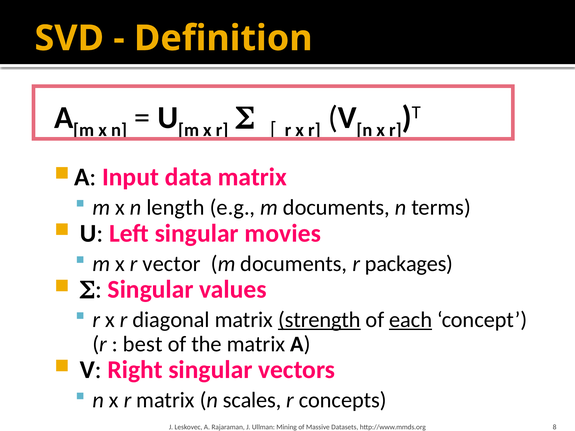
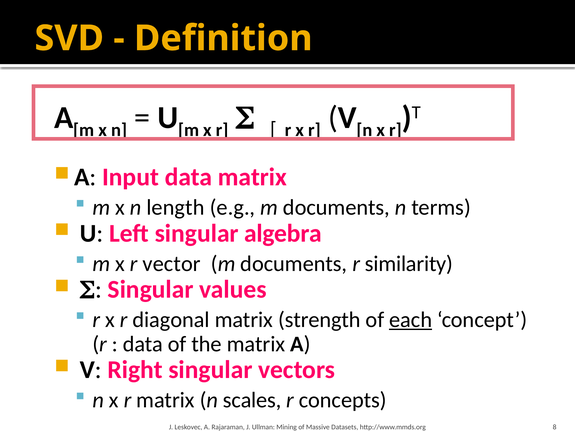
movies: movies -> algebra (283, 233)
packages: packages -> similarity (409, 264)
strength underline: present -> none (319, 320)
best: best -> data (143, 344)
